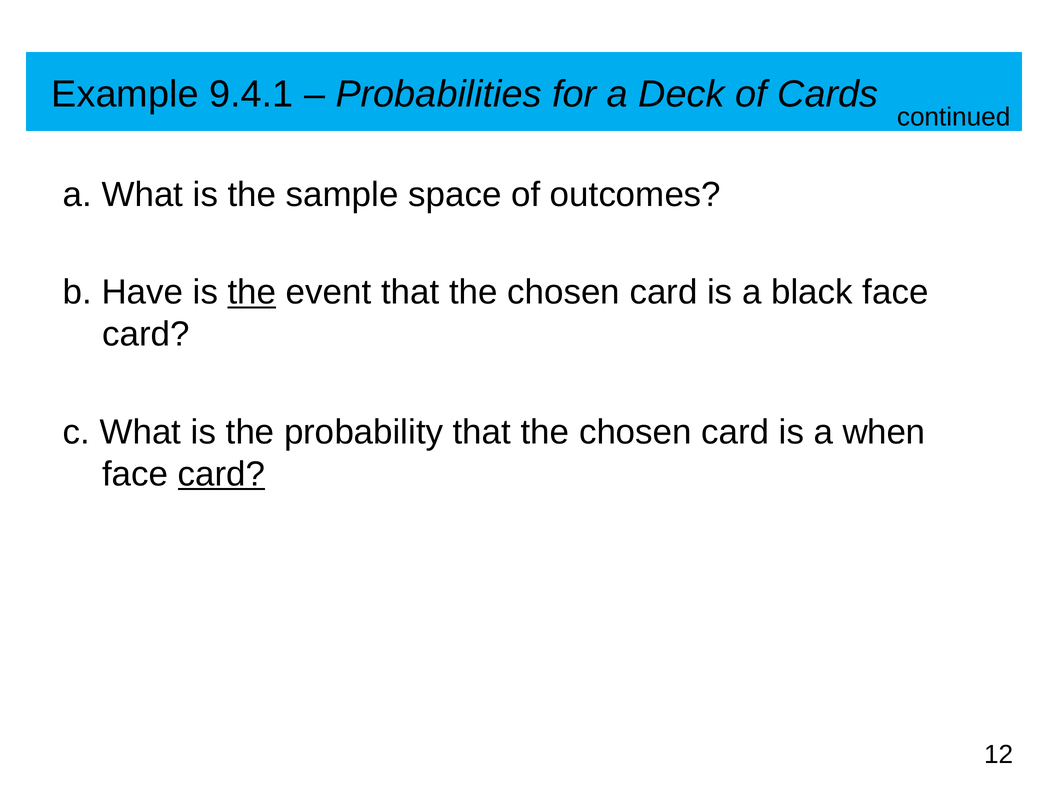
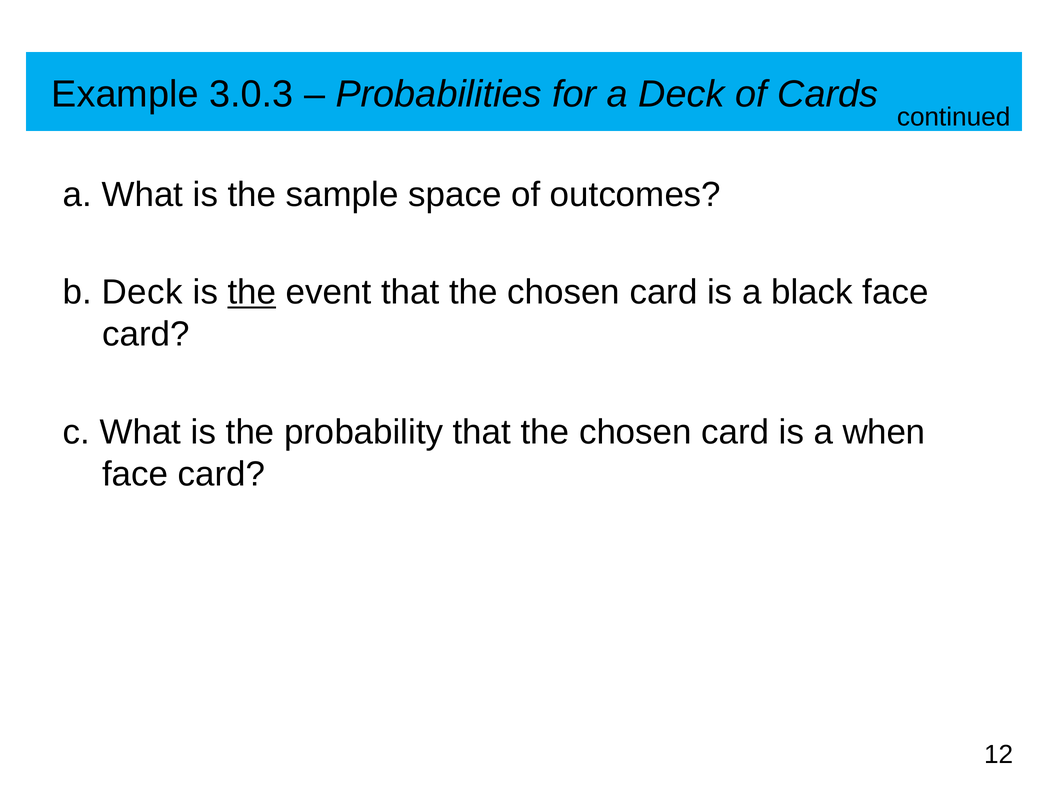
9.4.1: 9.4.1 -> 3.0.3 (251, 94)
b Have: Have -> Deck (142, 292)
card underline: present -> none (222, 474)
